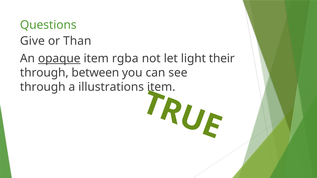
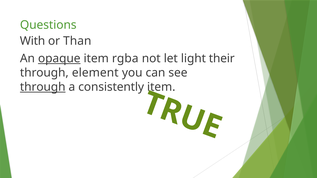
Give: Give -> With (33, 41)
between: between -> element (95, 73)
through underline: none -> present (43, 87)
illustrations: illustrations -> consistently (111, 87)
